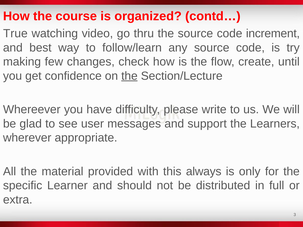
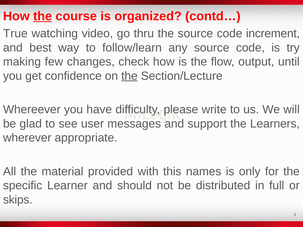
the underline: none -> present (43, 16)
create: create -> output (256, 62)
always: always -> names (204, 172)
extra: extra -> skips (18, 200)
